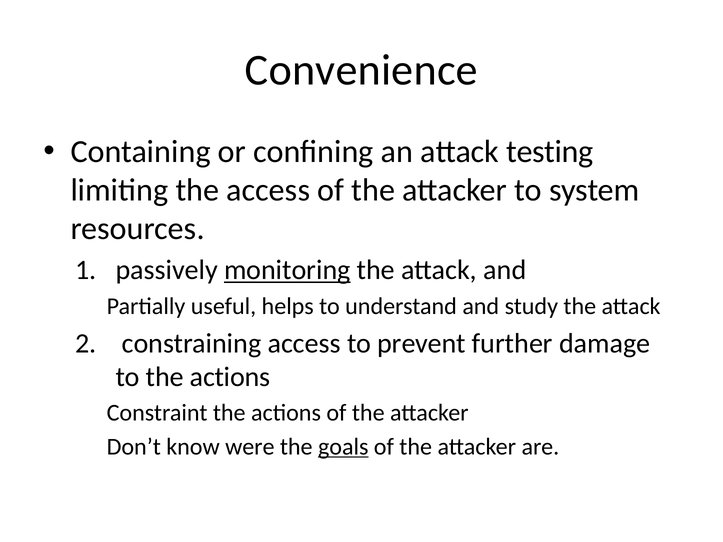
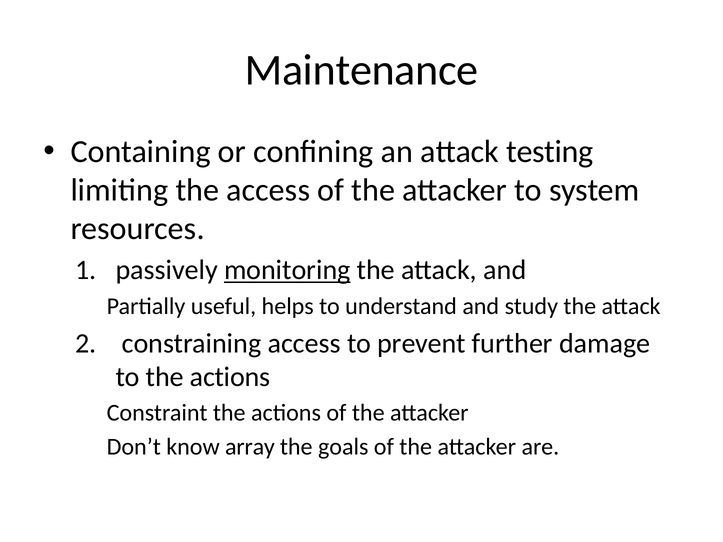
Convenience: Convenience -> Maintenance (362, 70)
were: were -> array (250, 447)
goals underline: present -> none (343, 447)
